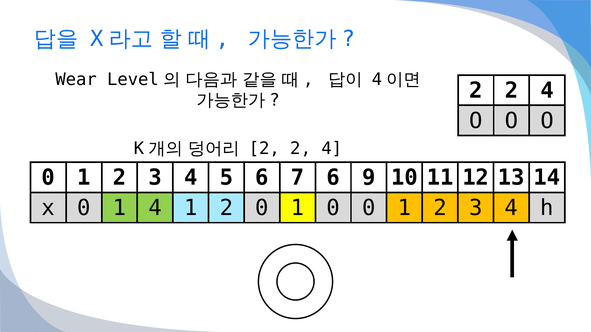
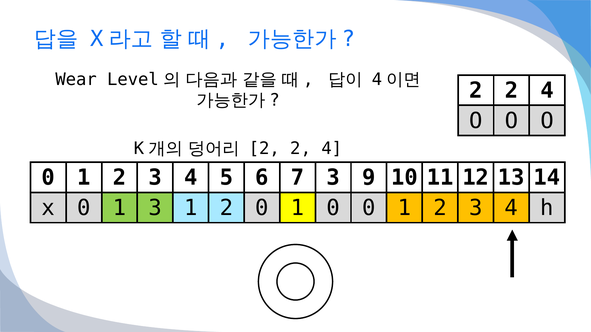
7 6: 6 -> 3 (333, 178)
1 4: 4 -> 3 (155, 208)
